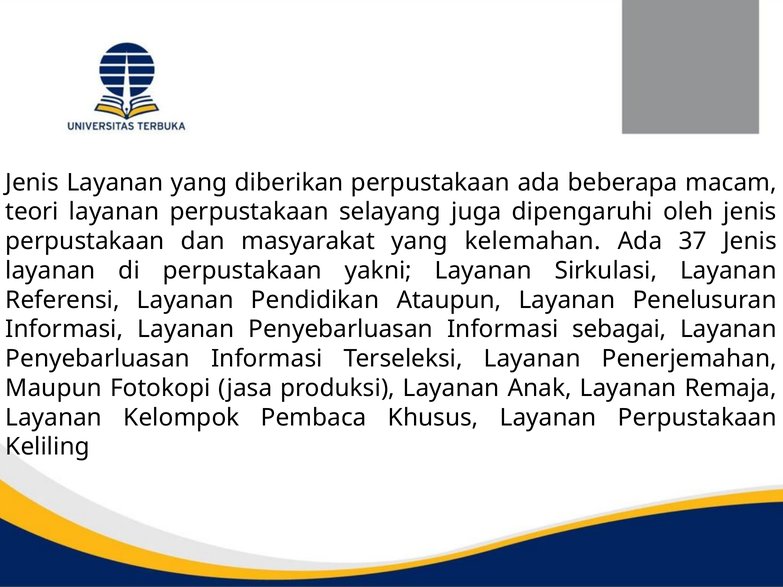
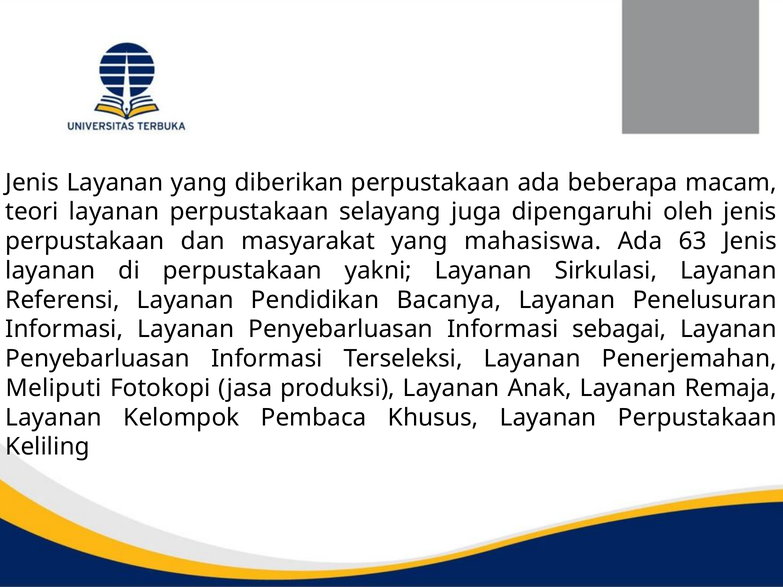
kelemahan: kelemahan -> mahasiswa (533, 241)
37: 37 -> 63 (693, 241)
Ataupun: Ataupun -> Bacanya (449, 300)
Maupun: Maupun -> Meliputi (54, 388)
